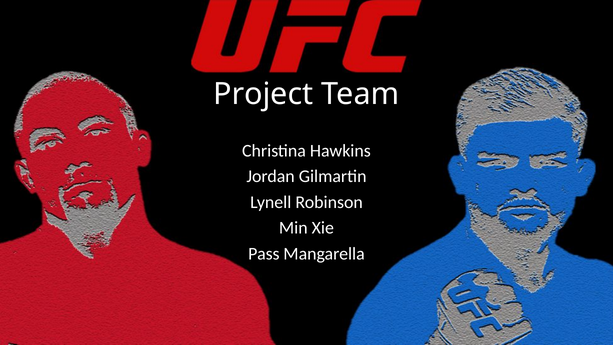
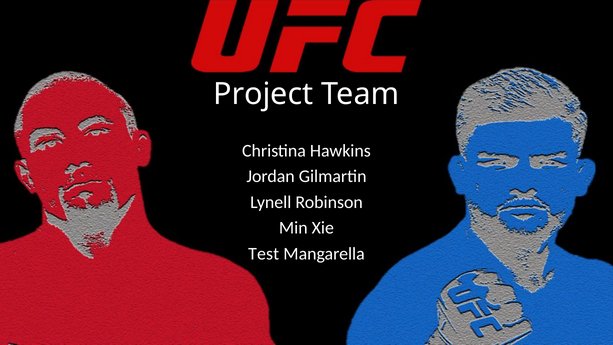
Pass: Pass -> Test (264, 254)
